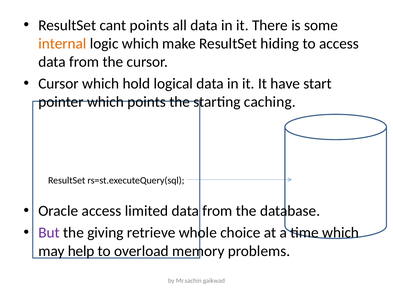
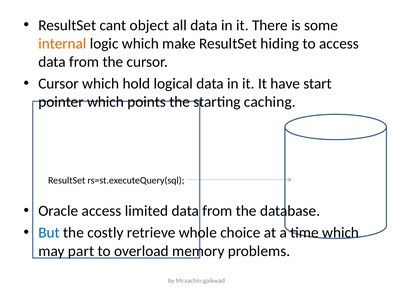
cant points: points -> object (149, 25)
But colour: purple -> blue (49, 233)
giving: giving -> costly (105, 233)
help: help -> part (81, 252)
